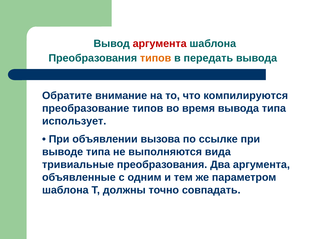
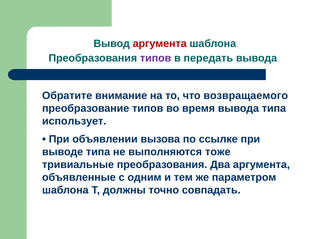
типов colour: orange -> purple (156, 58)
компилируются: компилируются -> возвращаемого (246, 96)
вида: вида -> тоже (218, 152)
